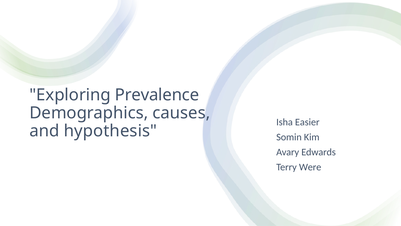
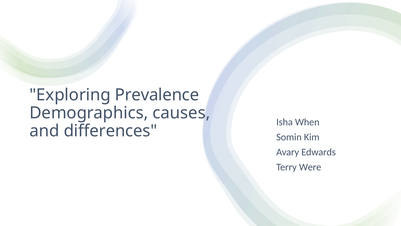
Easier: Easier -> When (307, 122)
hypothesis: hypothesis -> differences (111, 131)
